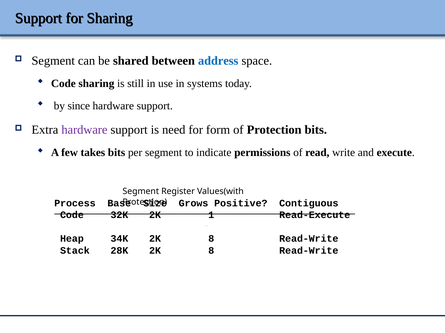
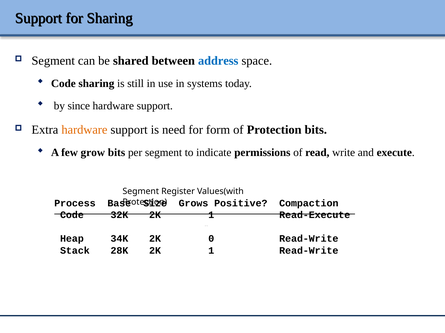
hardware colour: purple -> orange (84, 130)
takes: takes -> grow (93, 153)
Contiguous: Contiguous -> Compaction (309, 204)
34K 2K 8: 8 -> 0 (211, 239)
28K 2K 8: 8 -> 1 (211, 251)
